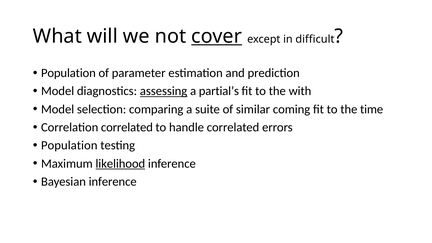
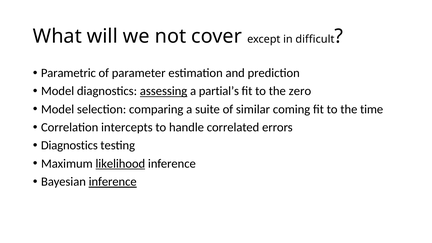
cover underline: present -> none (217, 36)
Population: Population -> Parametric (68, 73)
with: with -> zero (300, 91)
Correlation correlated: correlated -> intercepts (127, 127)
Population: Population -> Diagnostics (69, 145)
inference underline: none -> present (113, 182)
